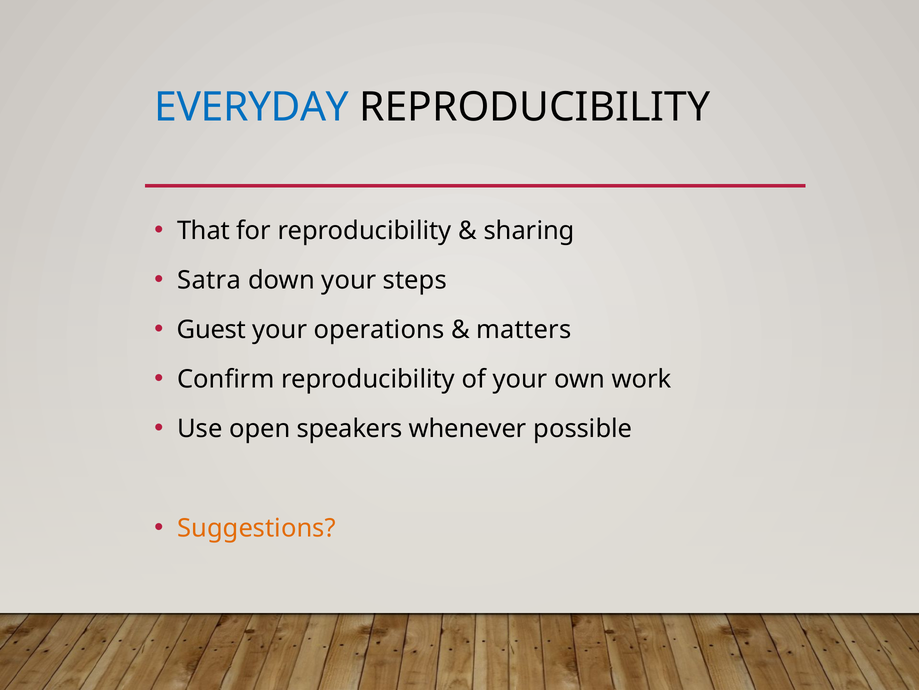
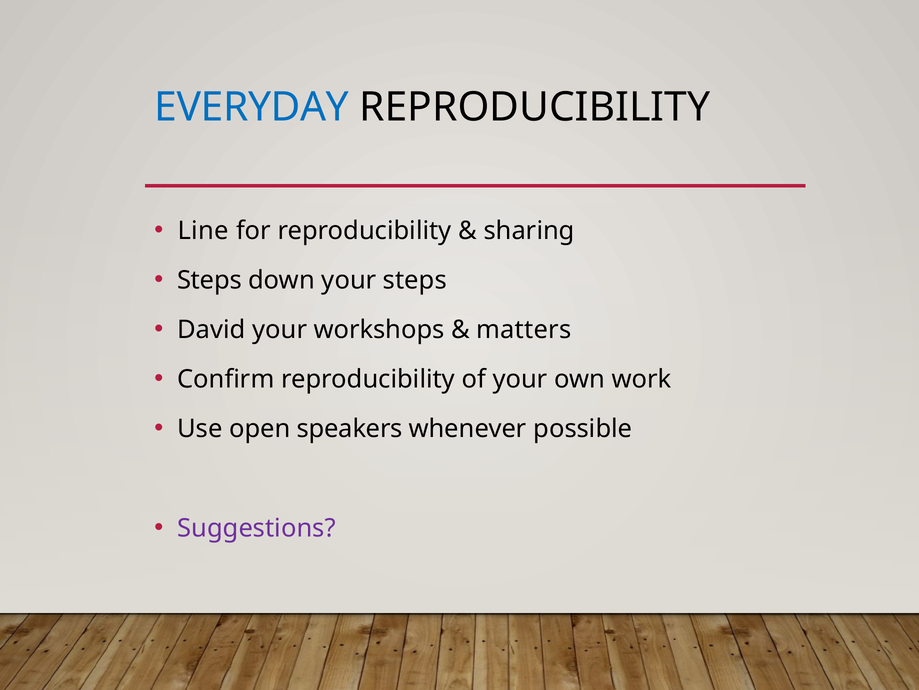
That: That -> Line (203, 230)
Satra: Satra -> Steps (209, 280)
Guest: Guest -> David (211, 329)
operations: operations -> workshops (379, 329)
Suggestions colour: orange -> purple (256, 528)
